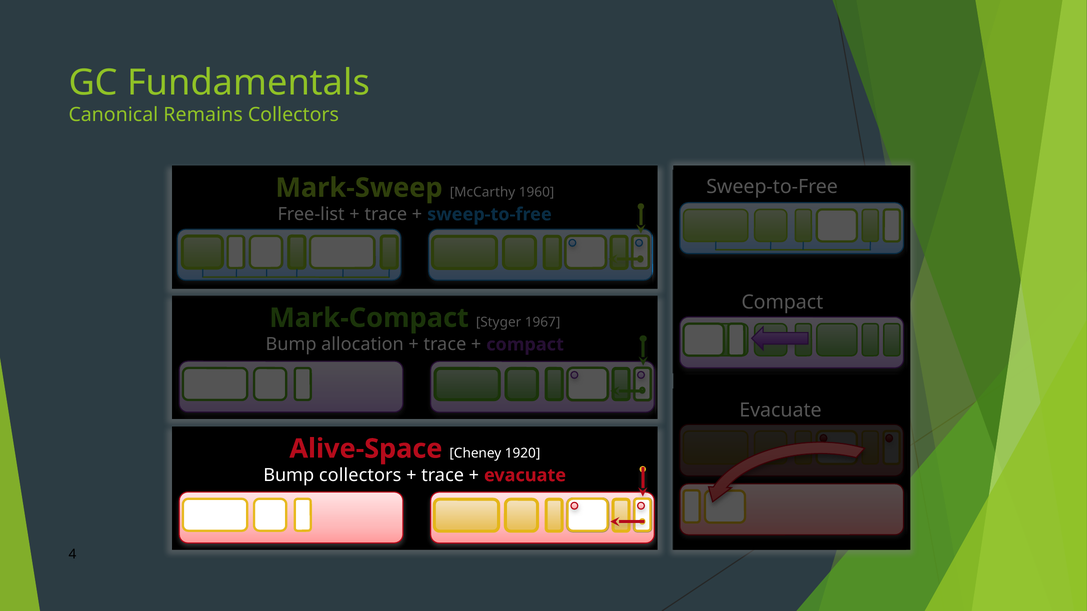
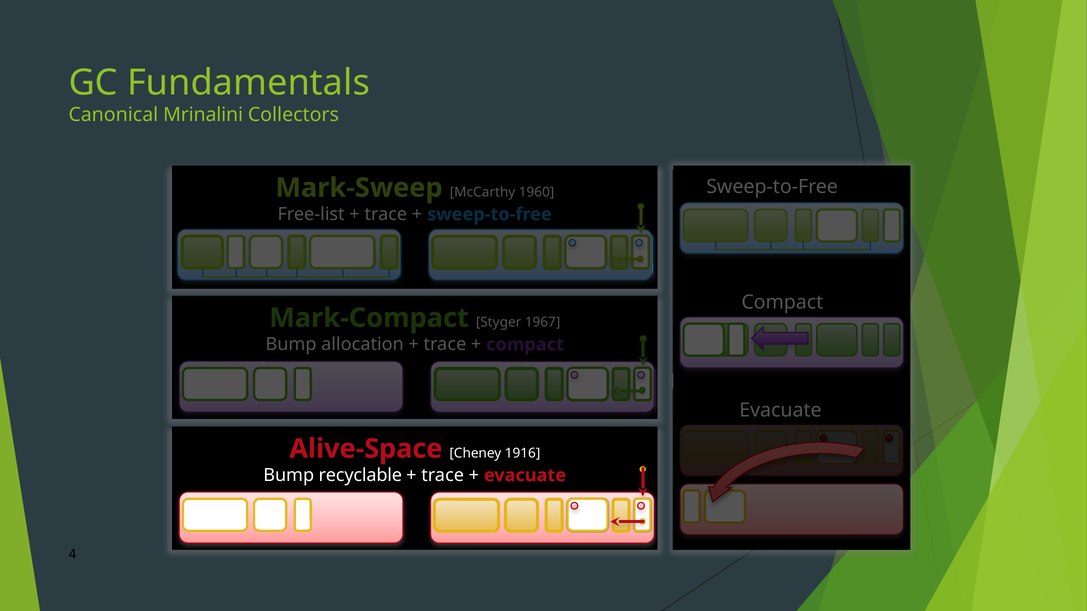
Remains: Remains -> Mrinalini (203, 115)
1920: 1920 -> 1916 (523, 454)
Bump collectors: collectors -> recyclable (360, 476)
